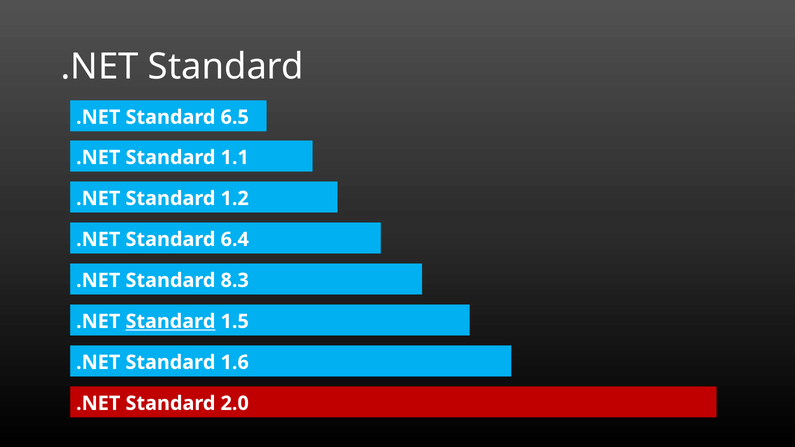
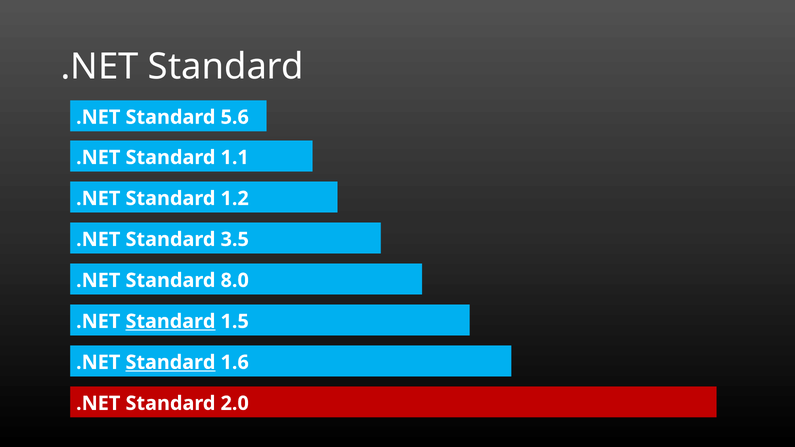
6.5: 6.5 -> 5.6 (235, 117)
6.4: 6.4 -> 3.5 (235, 240)
8.3: 8.3 -> 8.0 (235, 281)
Standard underline: none -> present (170, 362)
